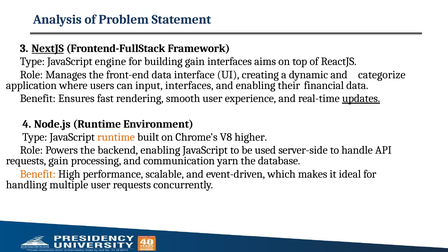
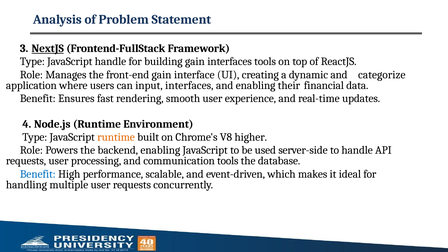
JavaScript engine: engine -> handle (110, 61)
interfaces aims: aims -> tools (265, 61)
front-end data: data -> gain (162, 75)
updates underline: present -> none (361, 98)
requests gain: gain -> user (59, 161)
communication yarn: yarn -> tools (228, 161)
Benefit colour: orange -> blue (38, 174)
